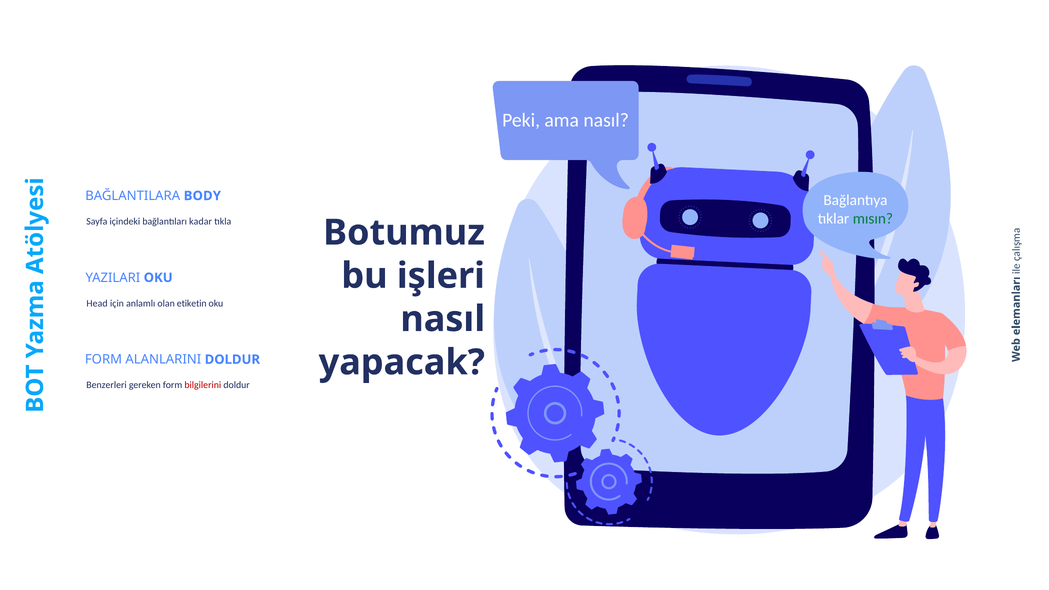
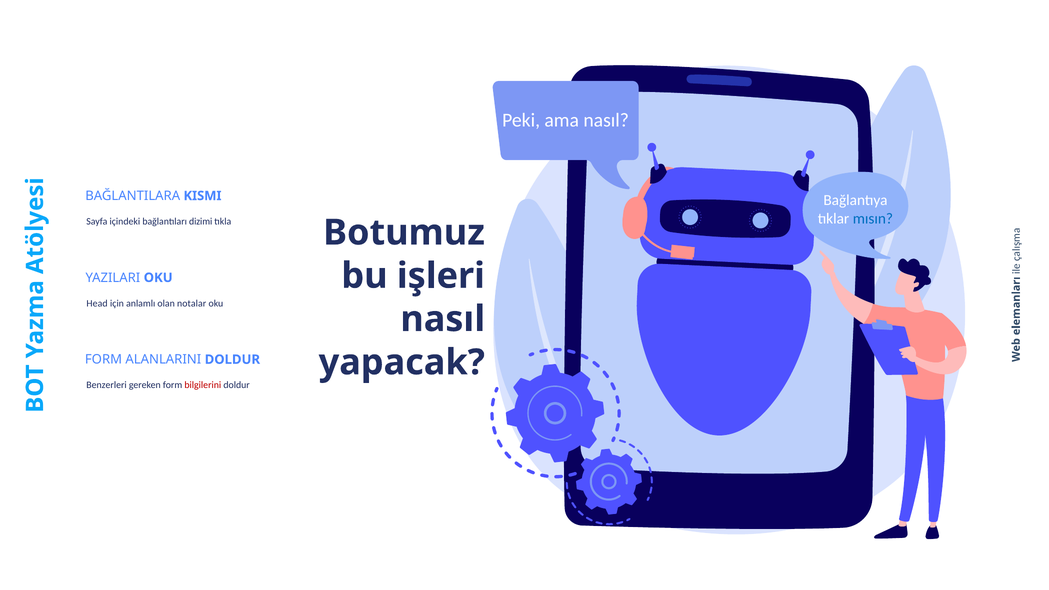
BODY: BODY -> KISMI (202, 196)
mısın colour: green -> blue (873, 219)
kadar: kadar -> dizimi (201, 221)
etiketin: etiketin -> notalar (192, 303)
